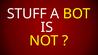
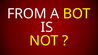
STUFF: STUFF -> FROM (27, 14)
